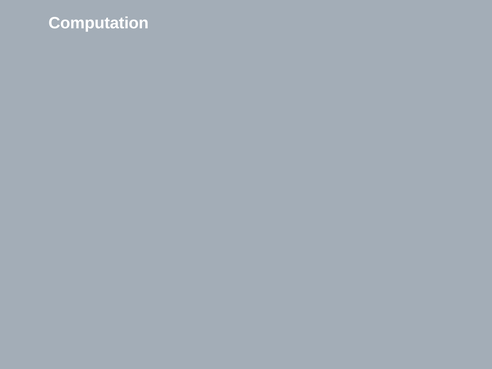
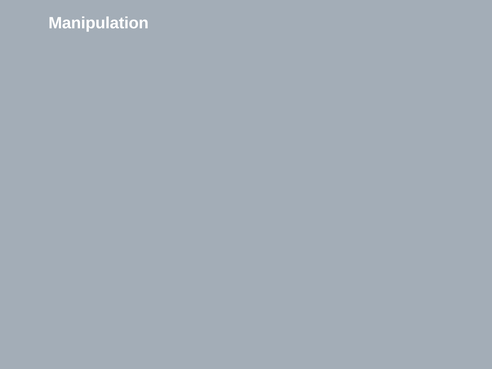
Computation: Computation -> Manipulation (99, 23)
